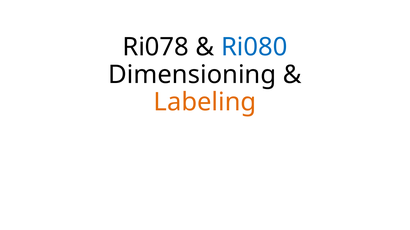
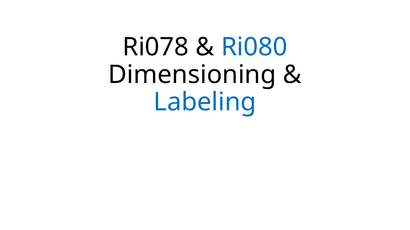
Labeling colour: orange -> blue (205, 102)
